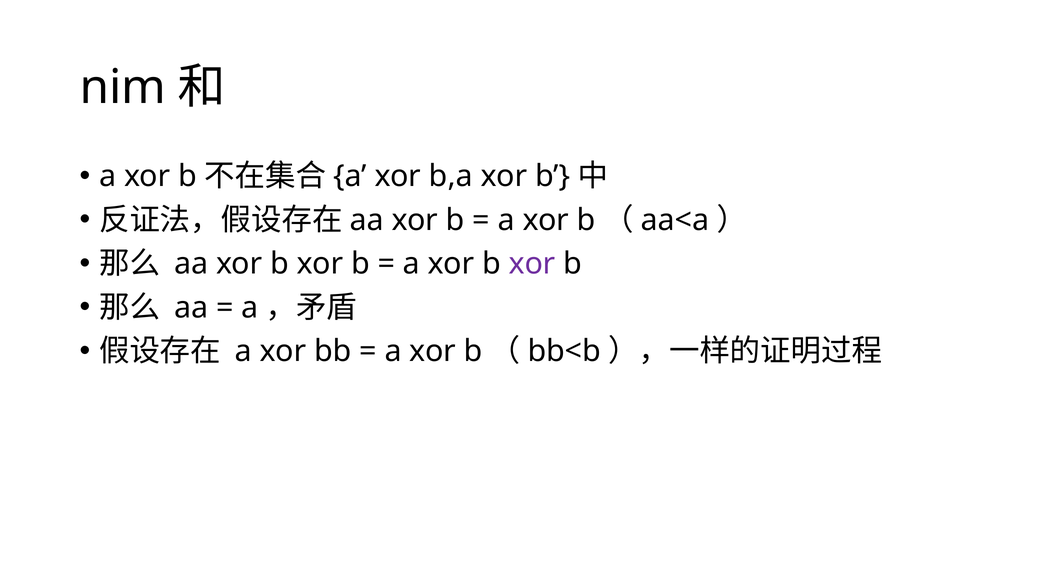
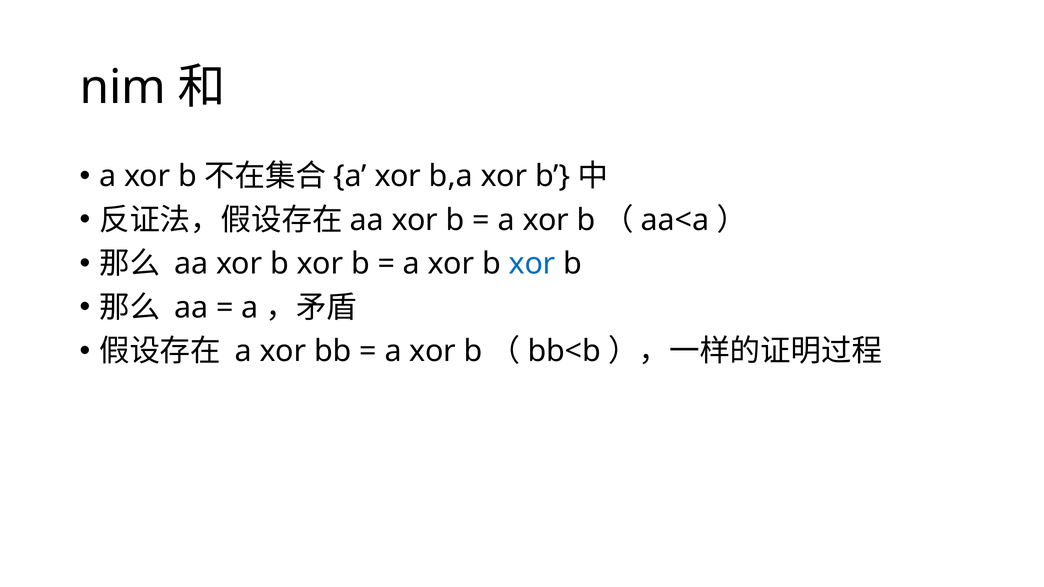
xor colour: purple -> blue (532, 264)
